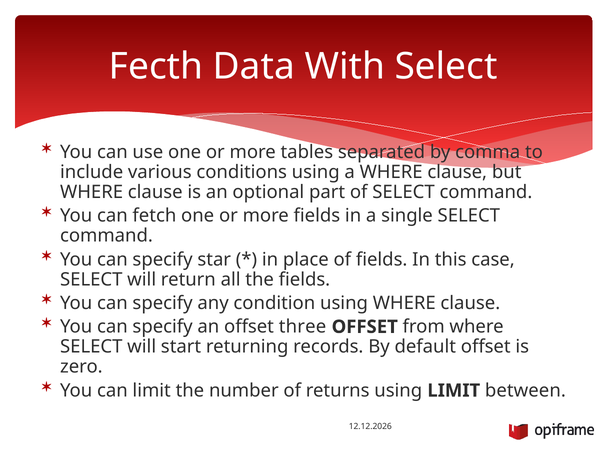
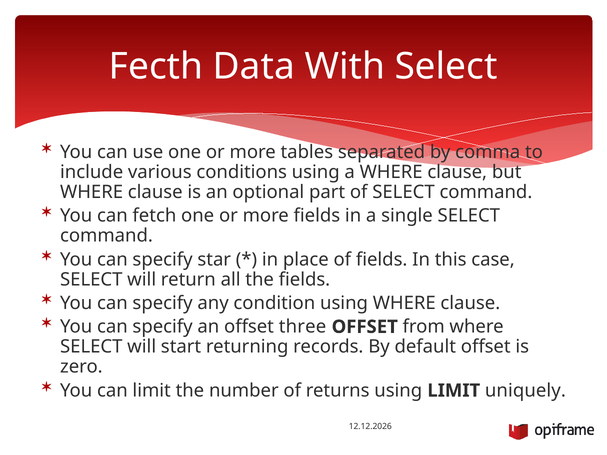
between: between -> uniquely (525, 391)
